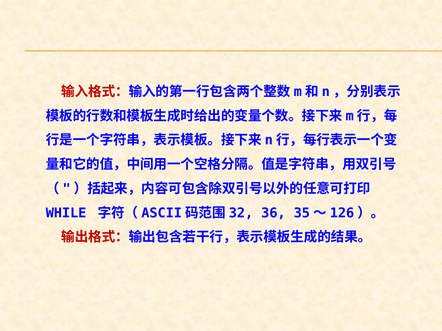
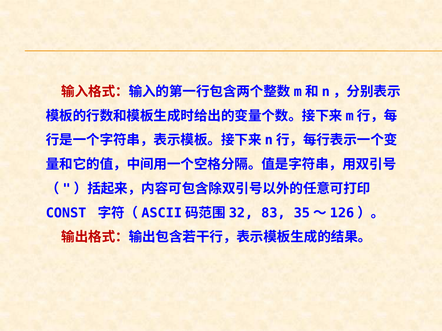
WHILE: WHILE -> CONST (66, 213)
36: 36 -> 83 (273, 213)
